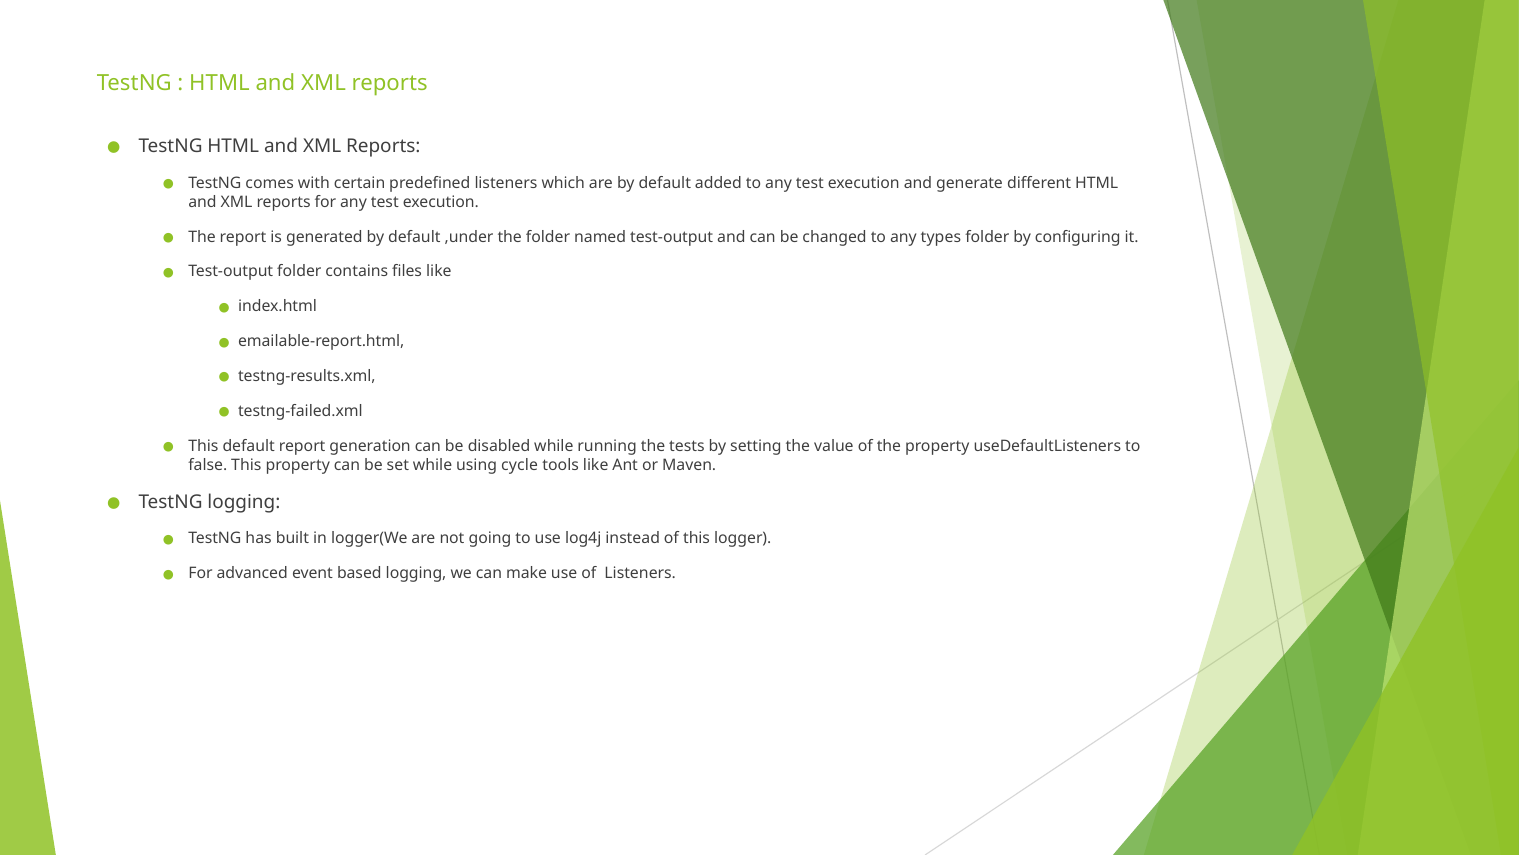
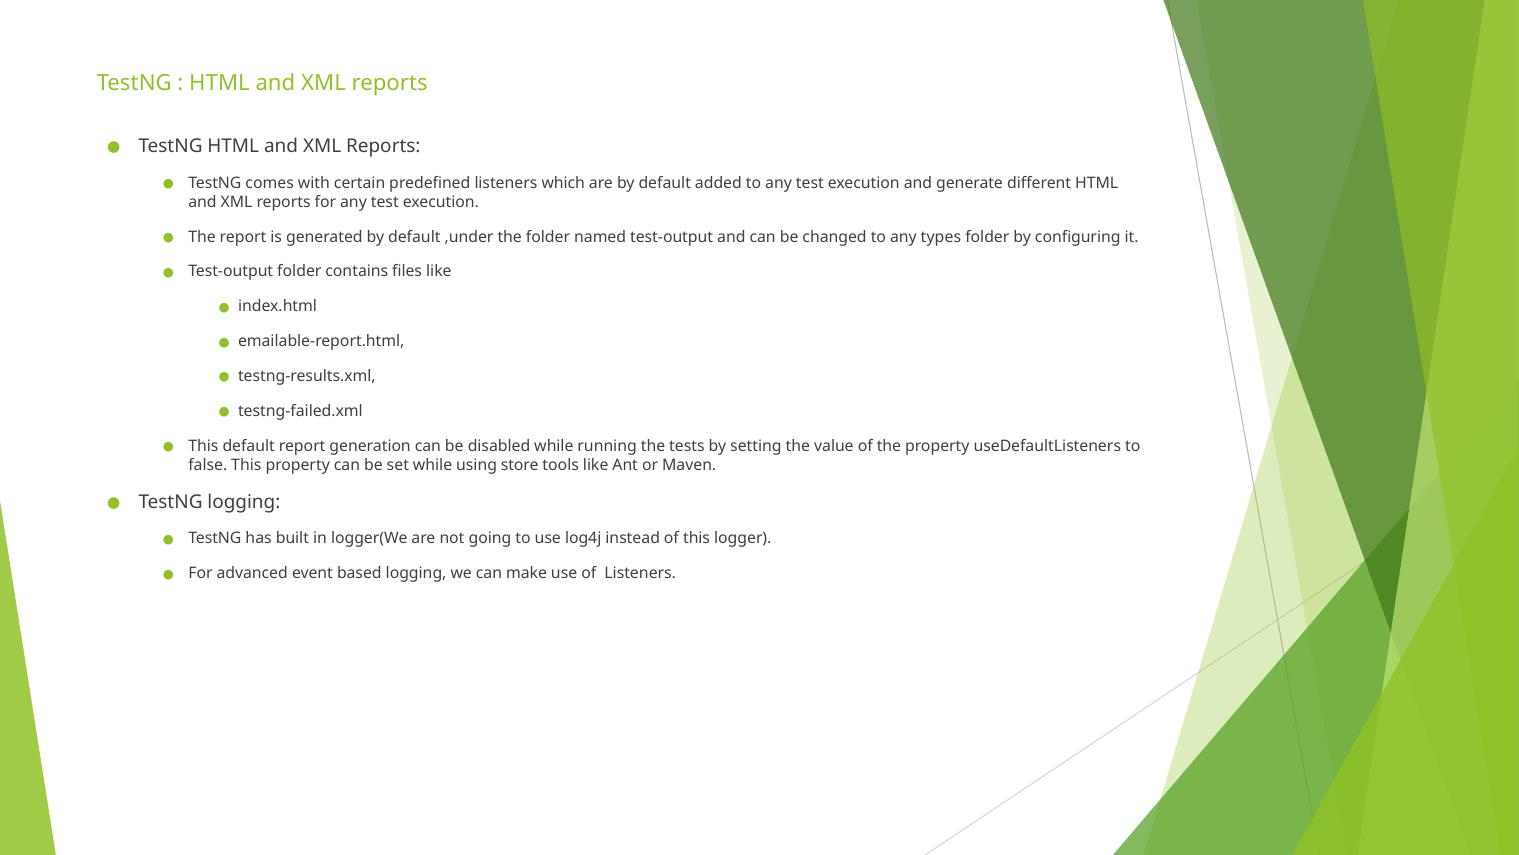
cycle: cycle -> store (520, 465)
